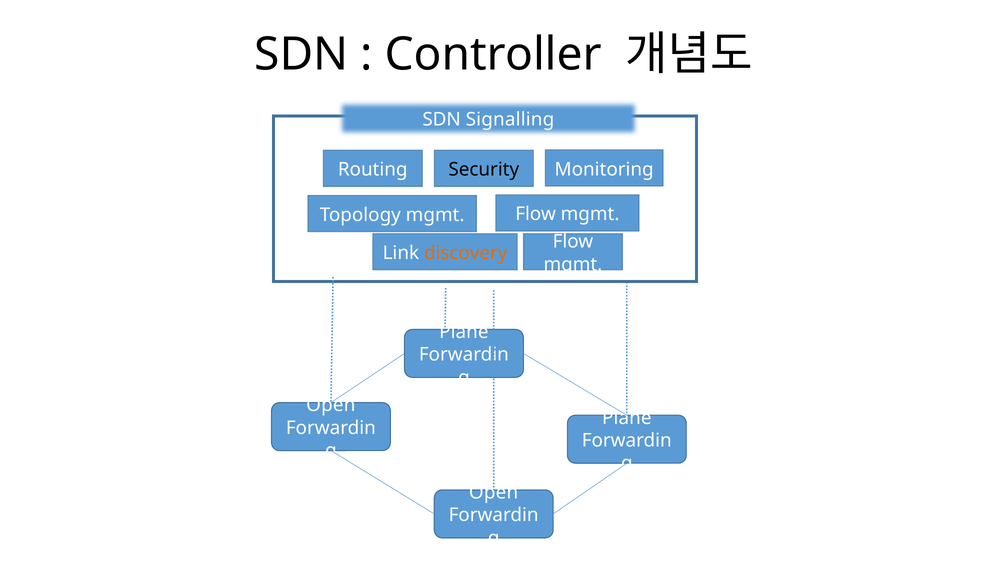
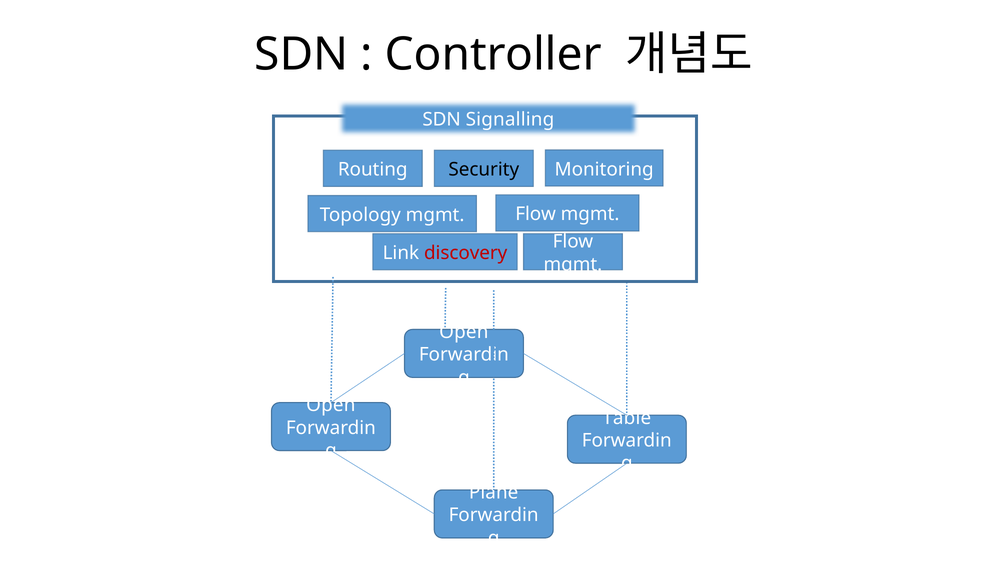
discovery colour: orange -> red (466, 253)
Plane: Plane -> Open (464, 332)
Plane: Plane -> Table (627, 417)
Open: Open -> Plane (494, 492)
